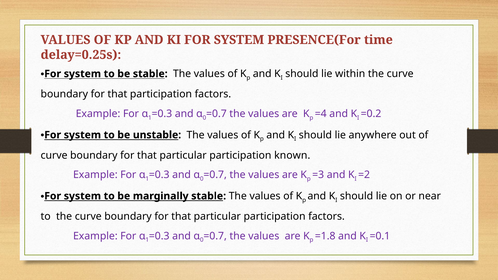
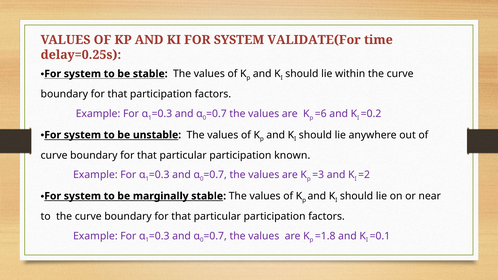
PRESENCE(For: PRESENCE(For -> VALIDATE(For (314, 40)
=4: =4 -> =6 (321, 114)
